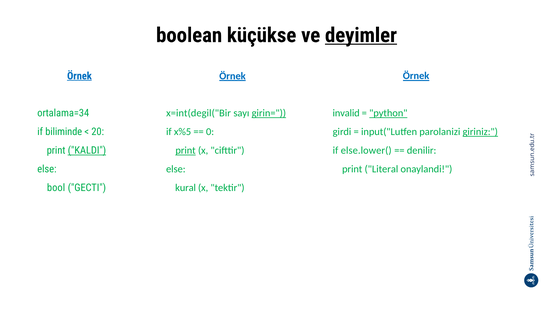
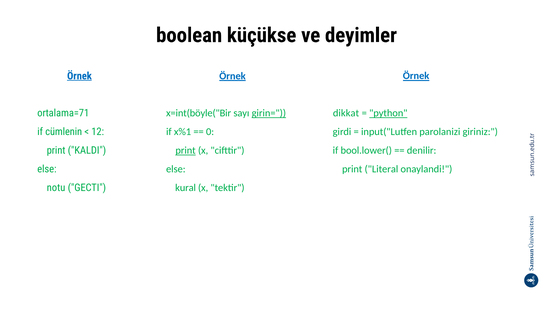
deyimler underline: present -> none (361, 35)
ortalama=34: ortalama=34 -> ortalama=71 (63, 113)
x=int(degil("Bir: x=int(degil("Bir -> x=int(böyle("Bir (199, 113)
invalid: invalid -> dikkat (346, 113)
biliminde: biliminde -> cümlenin (64, 132)
20: 20 -> 12 (98, 132)
x%5: x%5 -> x%1 (183, 132)
giriniz underline: present -> none (480, 132)
KALDI underline: present -> none (87, 151)
else.lower(: else.lower( -> bool.lower( (366, 151)
bool: bool -> notu (56, 188)
